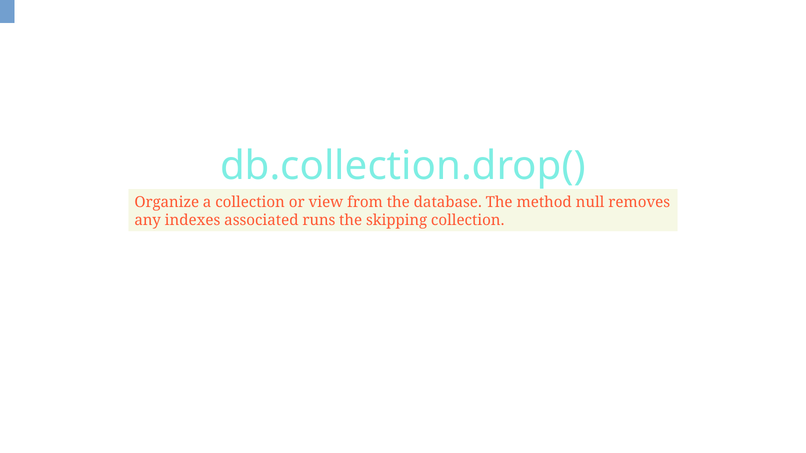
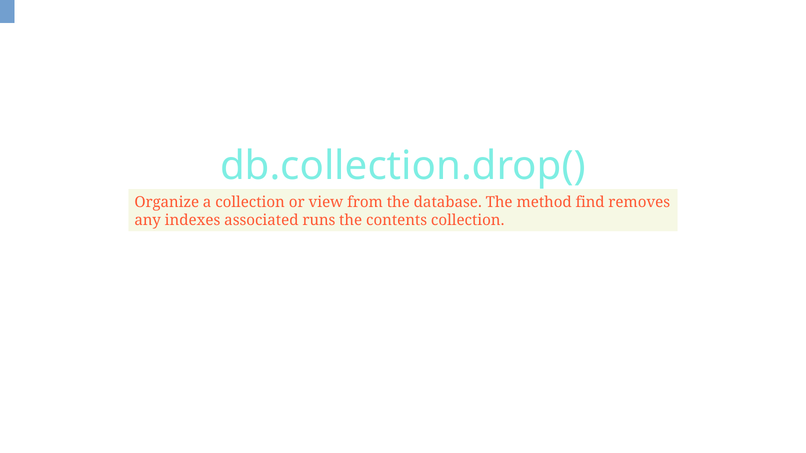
null: null -> find (590, 202)
skipping: skipping -> contents (397, 220)
